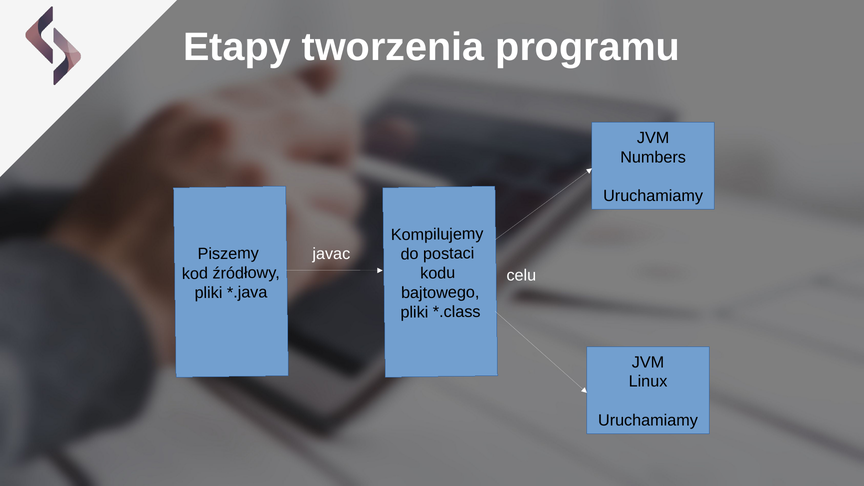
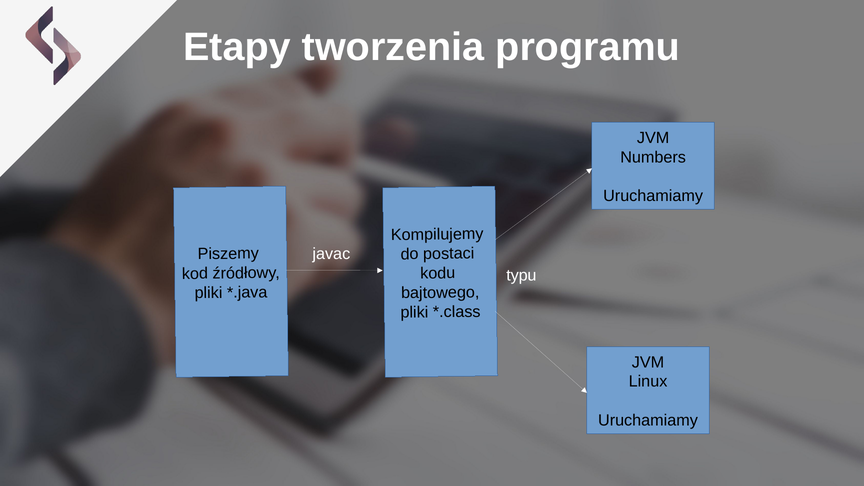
celu: celu -> typu (521, 275)
